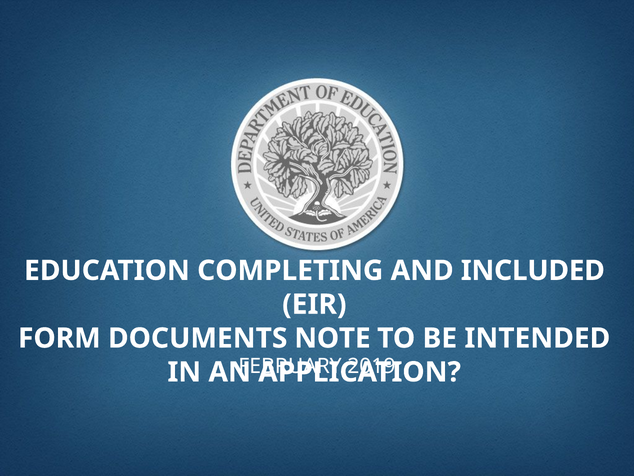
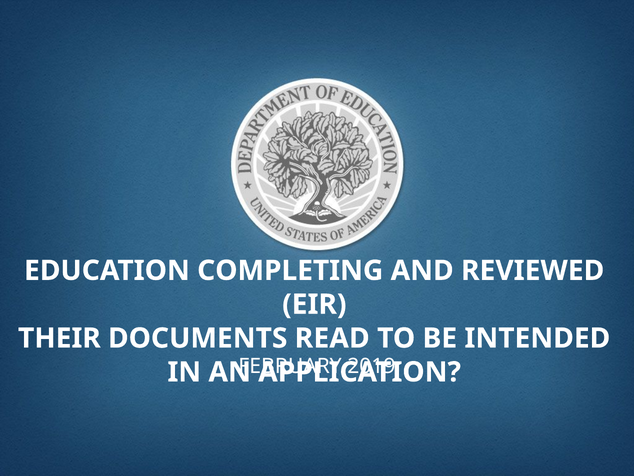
INCLUDED: INCLUDED -> REVIEWED (533, 270)
FORM: FORM -> THEIR (59, 338)
NOTE: NOTE -> READ (332, 338)
